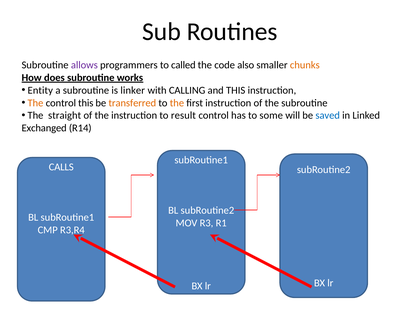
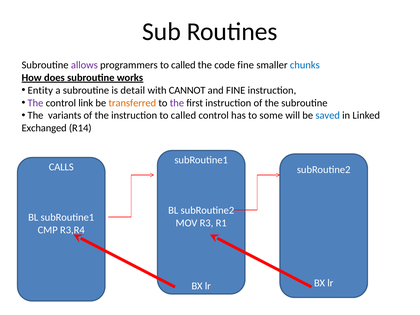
code also: also -> fine (246, 65)
chunks colour: orange -> blue (305, 65)
linker: linker -> detail (133, 90)
CALLING: CALLING -> CANNOT (187, 90)
and THIS: THIS -> FINE (236, 90)
The colour: orange -> purple (35, 103)
control this: this -> link (86, 103)
the colour: orange -> purple (177, 103)
straight: straight -> variants (65, 115)
instruction to result: result -> called (183, 115)
